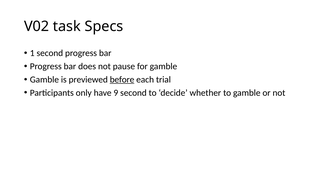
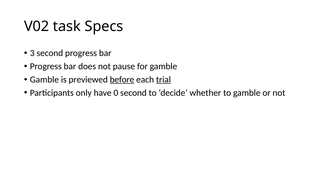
1: 1 -> 3 (32, 53)
trial underline: none -> present (163, 80)
9: 9 -> 0 (116, 93)
